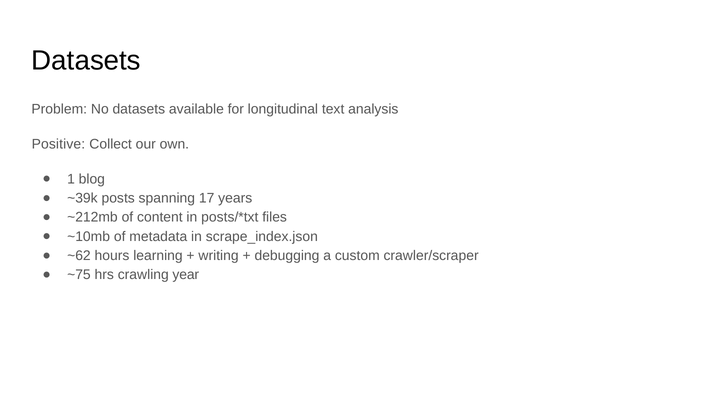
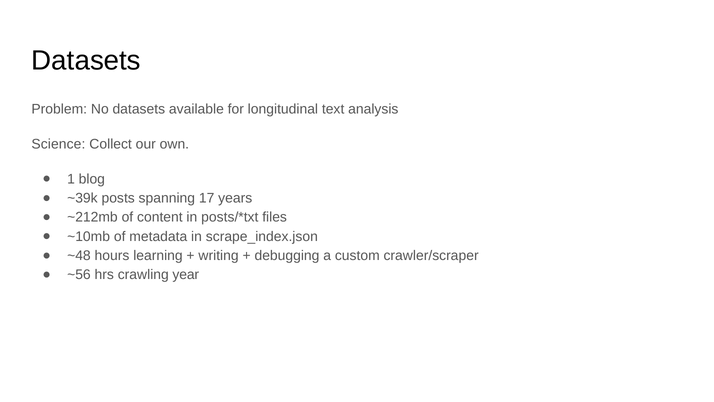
Positive: Positive -> Science (58, 144)
~62: ~62 -> ~48 (79, 255)
~75: ~75 -> ~56 (79, 275)
